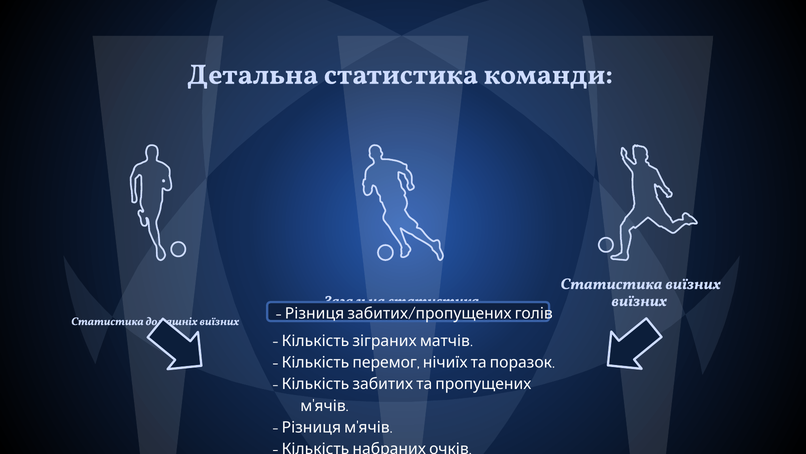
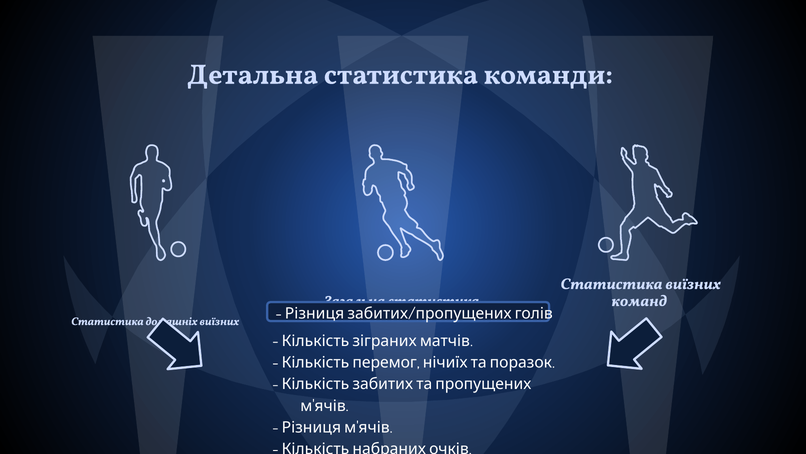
виїзних: виїзних -> команд (639, 300)
